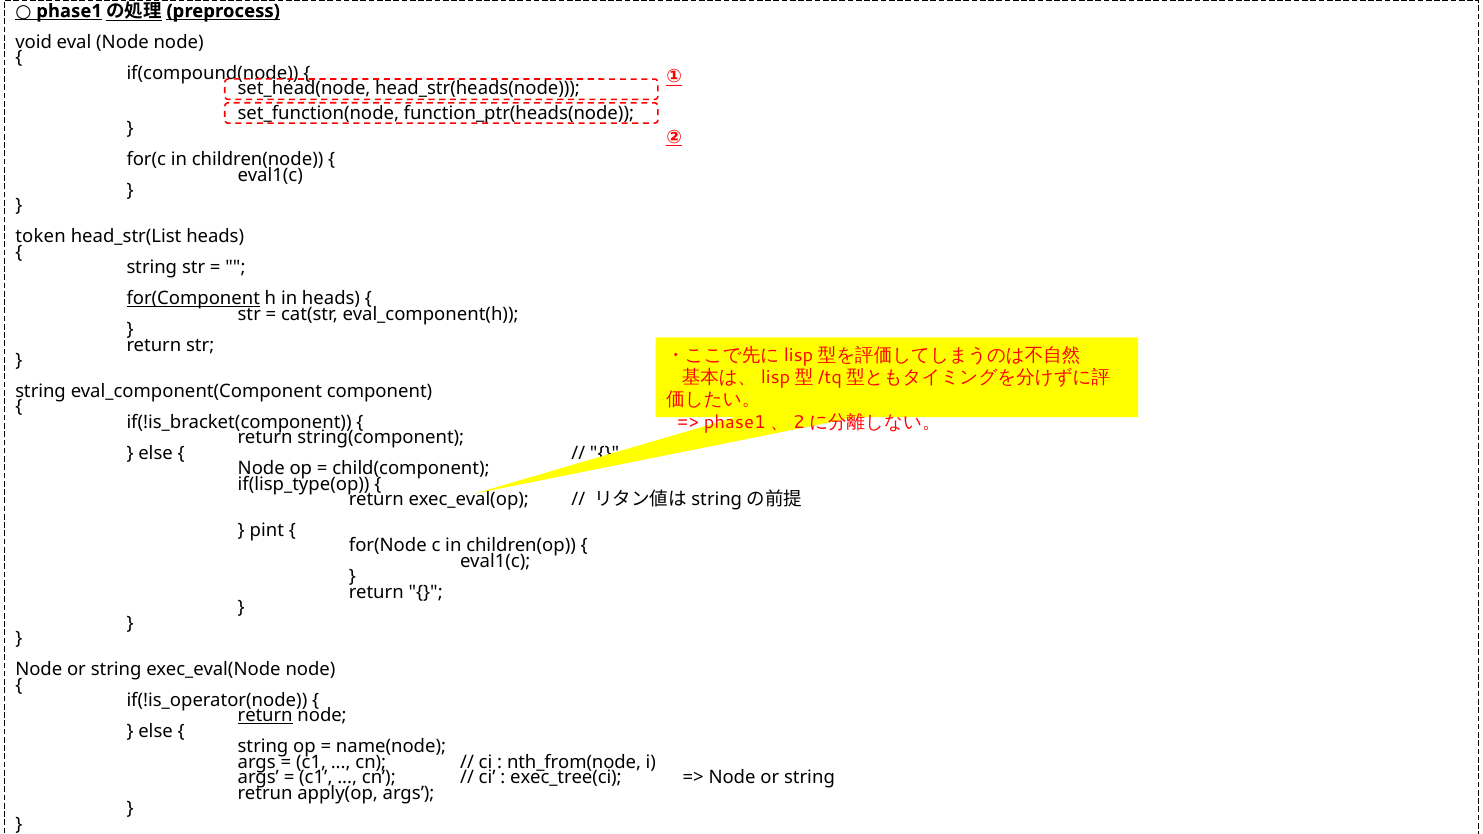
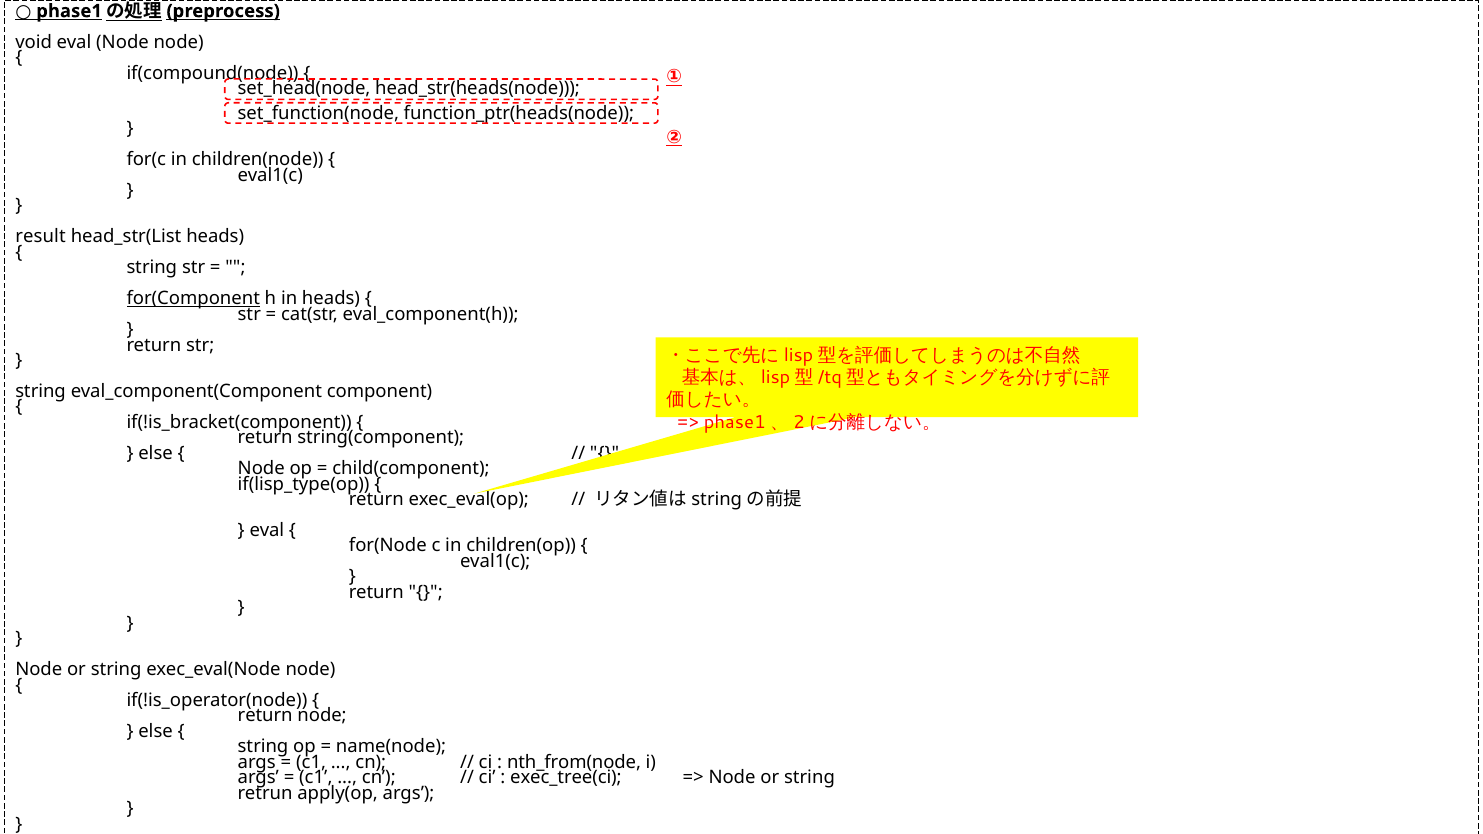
token: token -> result (41, 237)
pint: pint -> eval (267, 530)
return underline: present -> none (265, 716)
